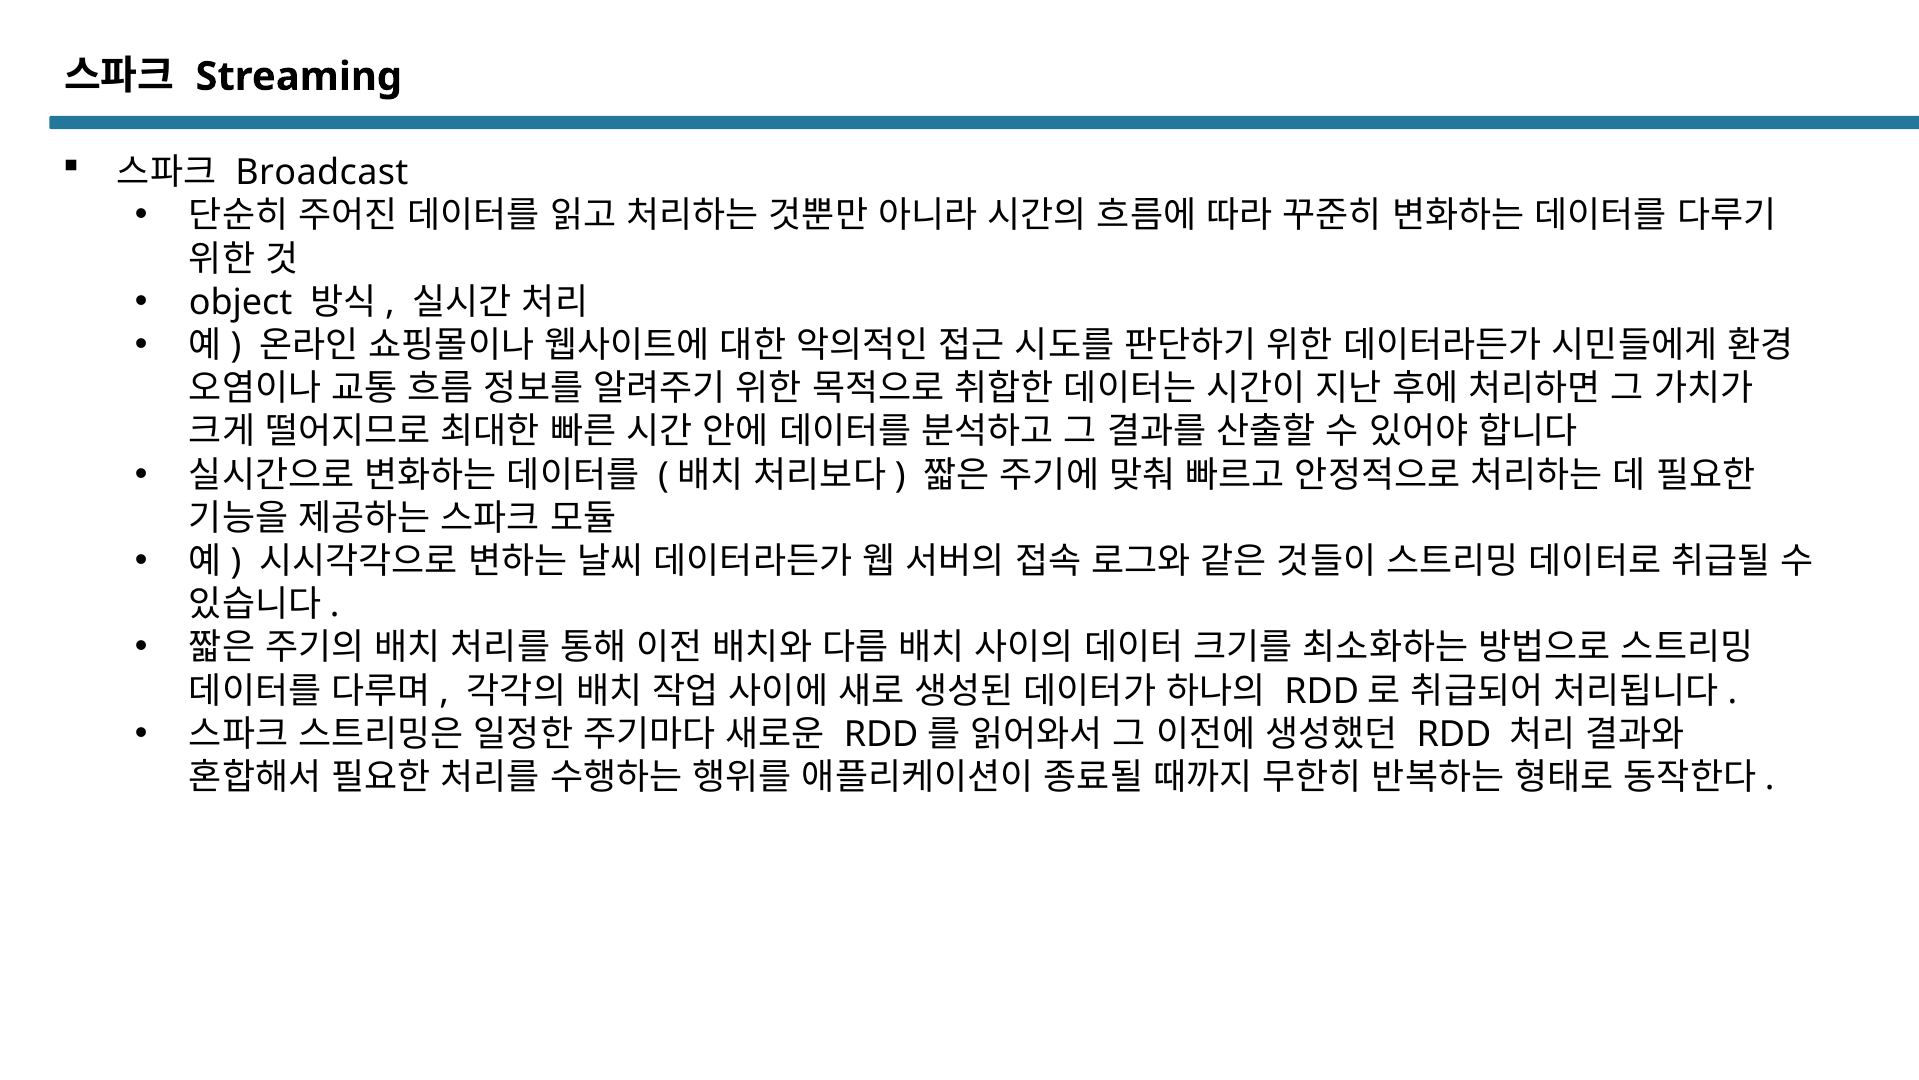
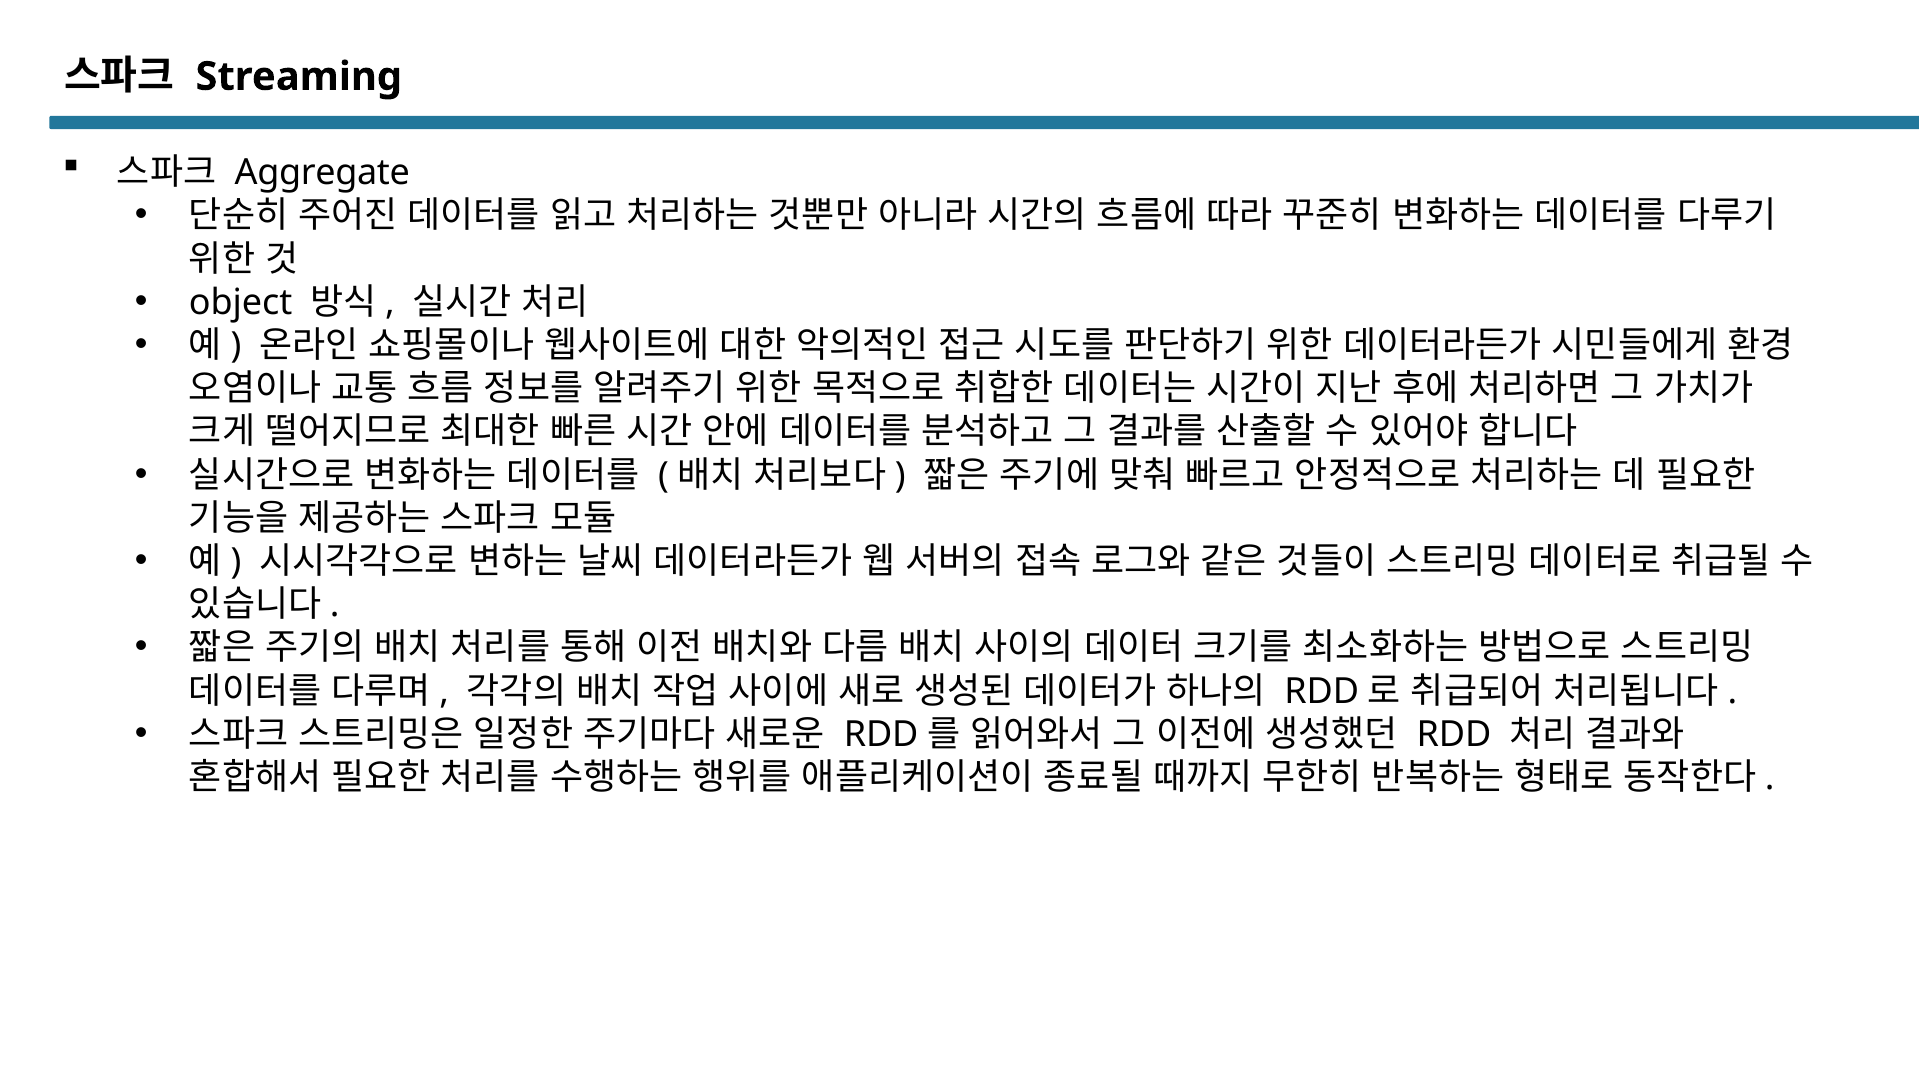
Broadcast: Broadcast -> Aggregate (322, 173)
